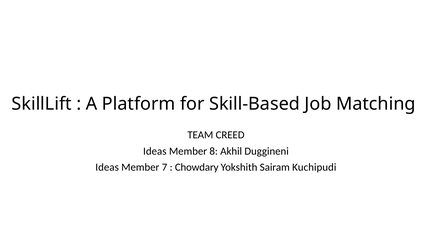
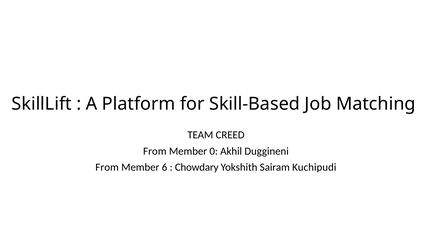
Ideas: Ideas -> From (155, 151)
8: 8 -> 0 (214, 151)
Ideas: Ideas -> From (107, 167)
7: 7 -> 6 (164, 167)
